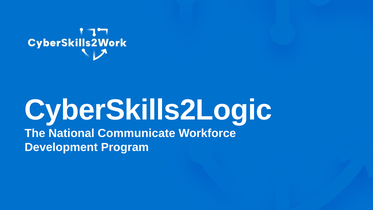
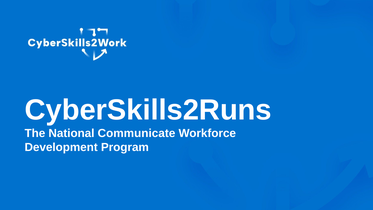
CyberSkills2Logic: CyberSkills2Logic -> CyberSkills2Runs (148, 110)
